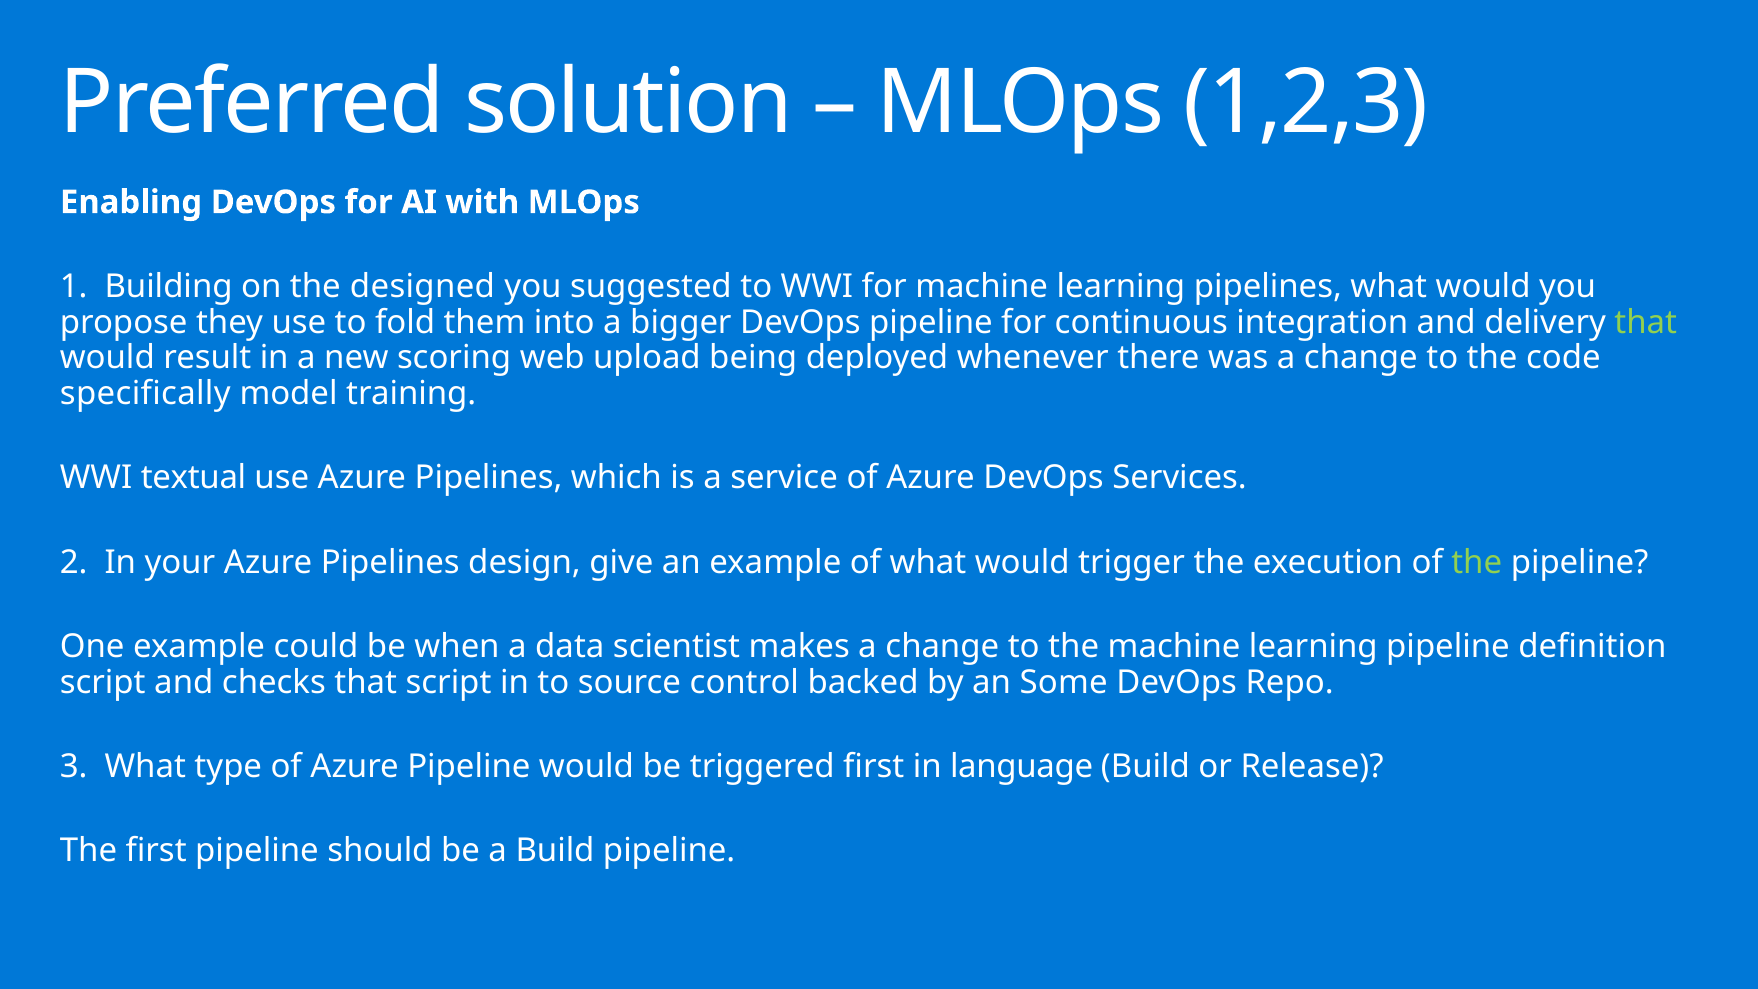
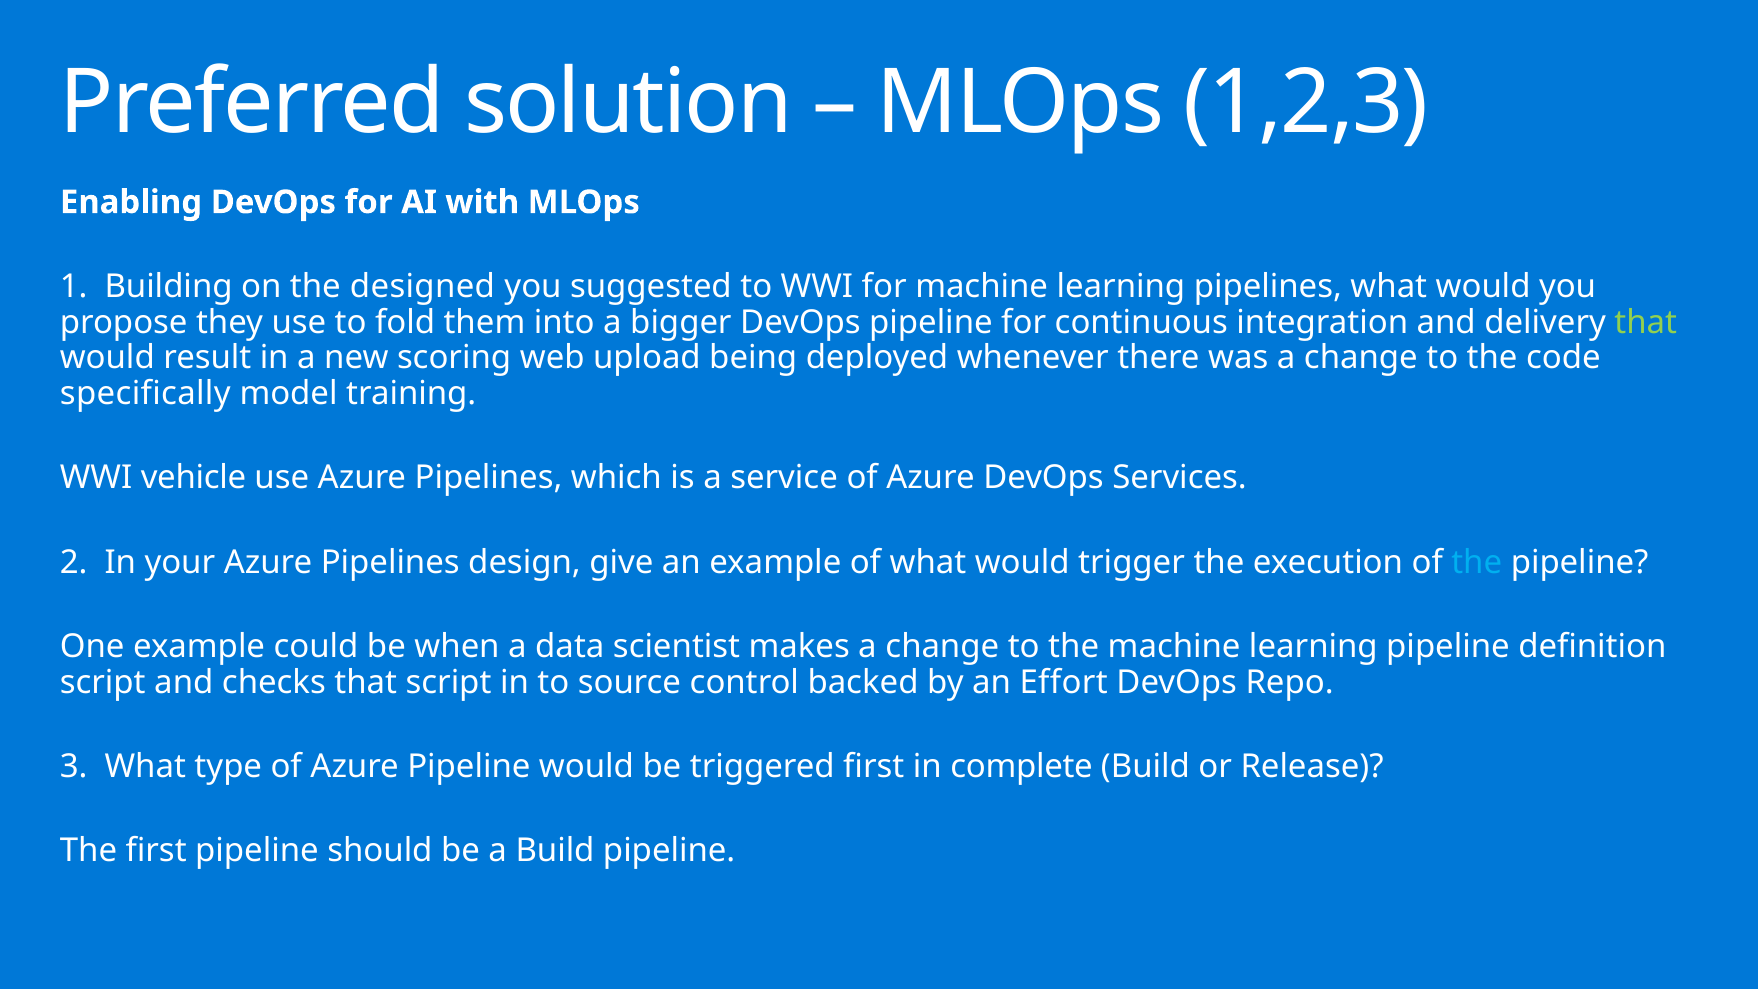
textual: textual -> vehicle (193, 478)
the colour: light green -> light blue (1477, 562)
Some: Some -> Effort (1064, 682)
language: language -> complete (1022, 766)
